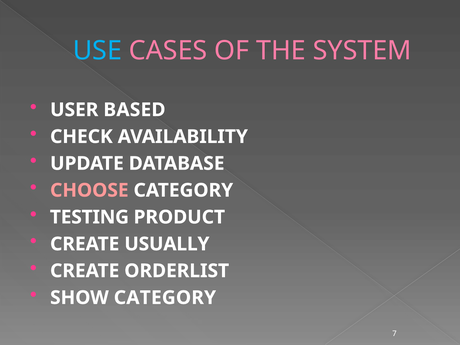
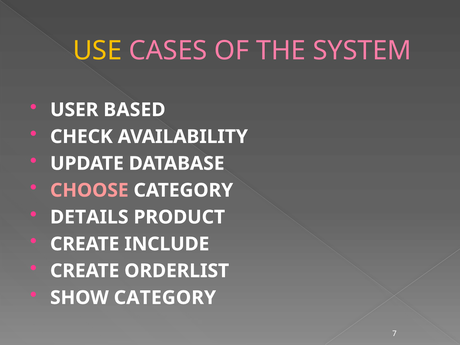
USE colour: light blue -> yellow (97, 51)
TESTING: TESTING -> DETAILS (89, 217)
USUALLY: USUALLY -> INCLUDE (167, 244)
